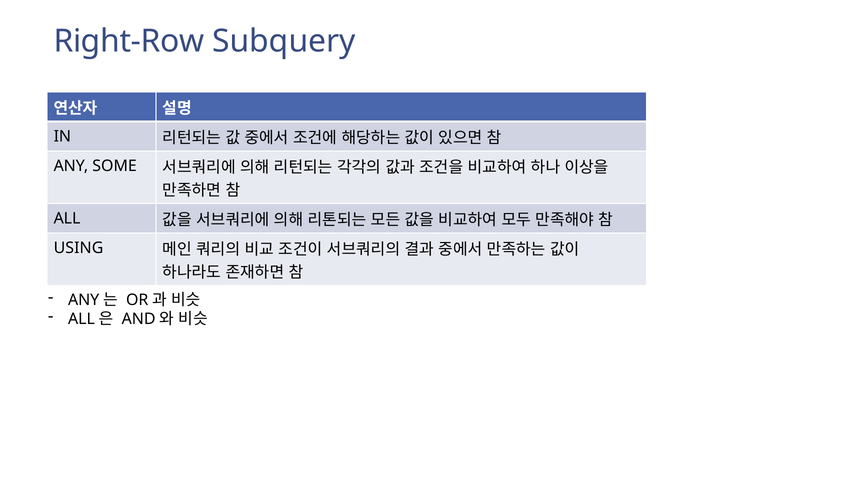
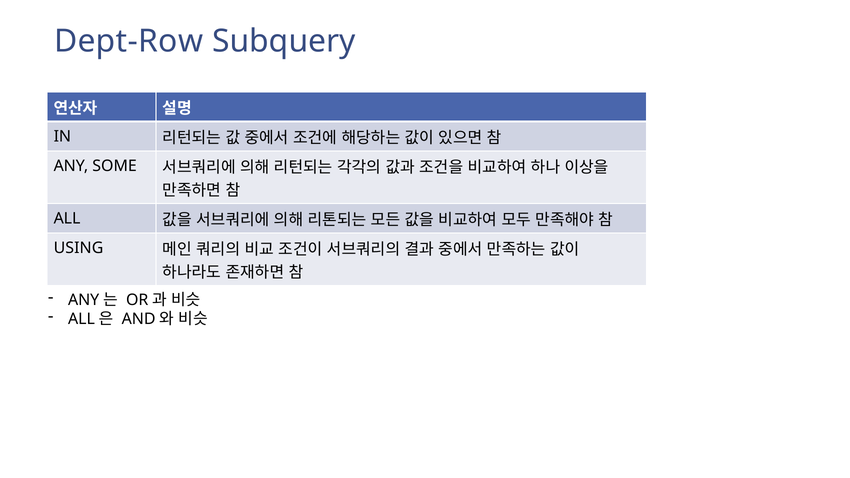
Right-Row: Right-Row -> Dept-Row (129, 41)
